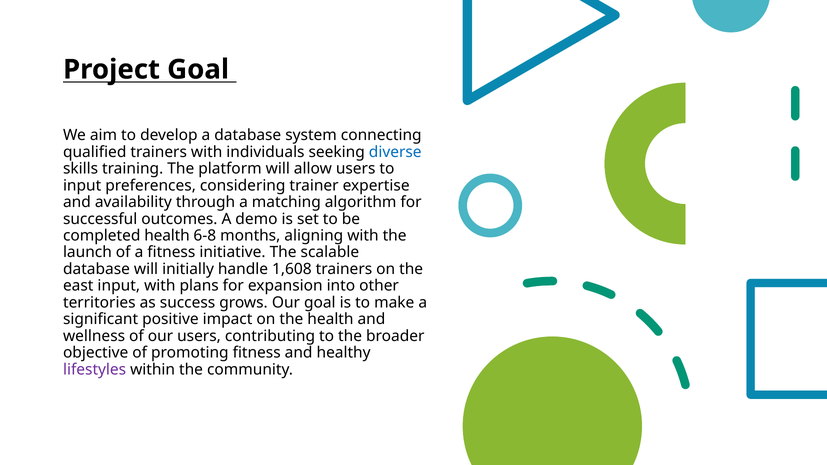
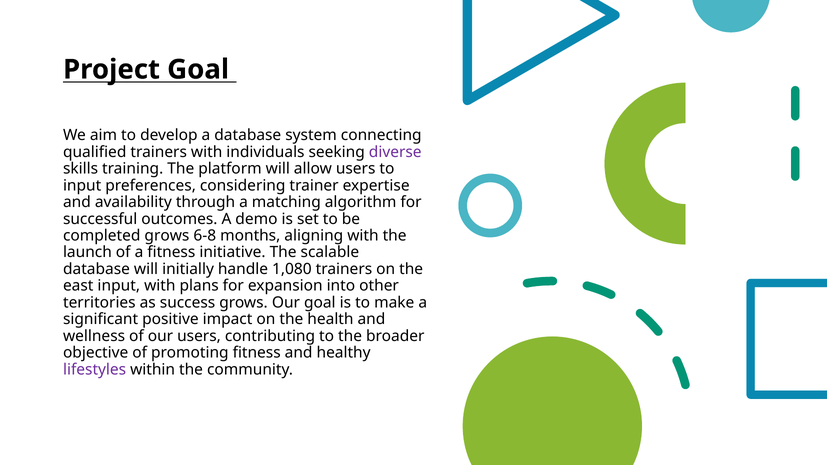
diverse colour: blue -> purple (395, 152)
completed health: health -> grows (167, 236)
1,608: 1,608 -> 1,080 (292, 269)
